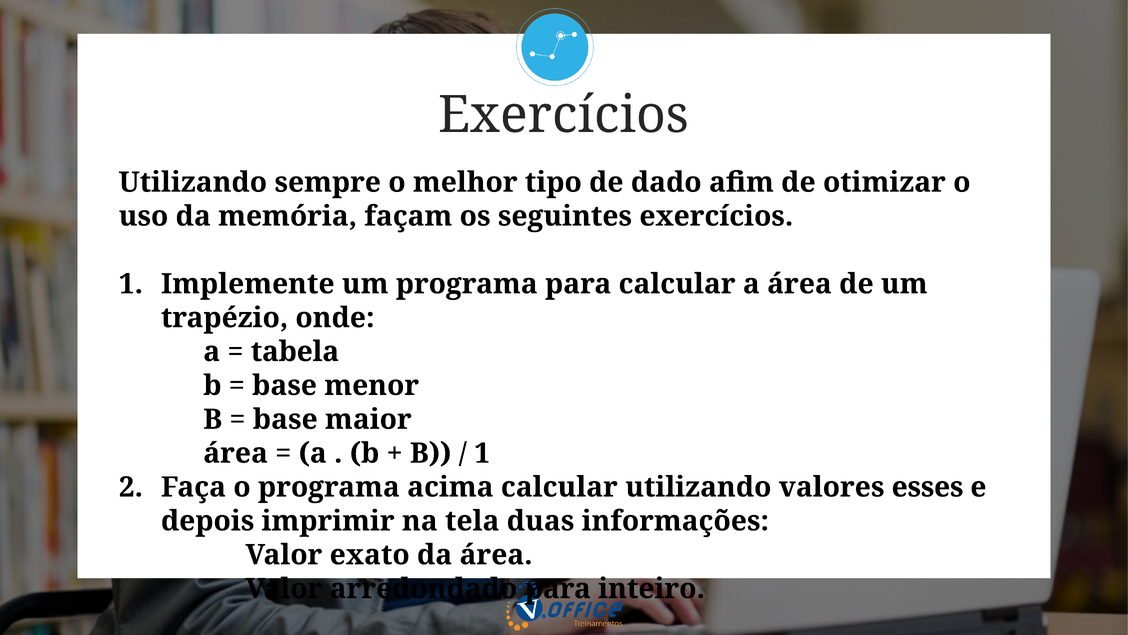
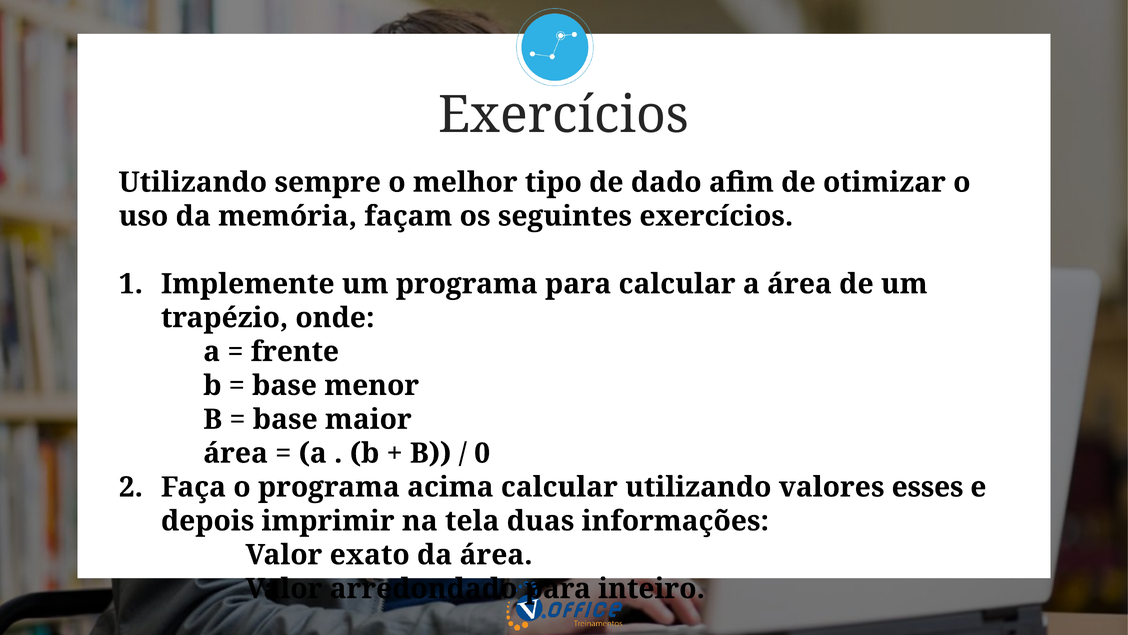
tabela: tabela -> frente (295, 351)
1: 1 -> 0 (482, 453)
